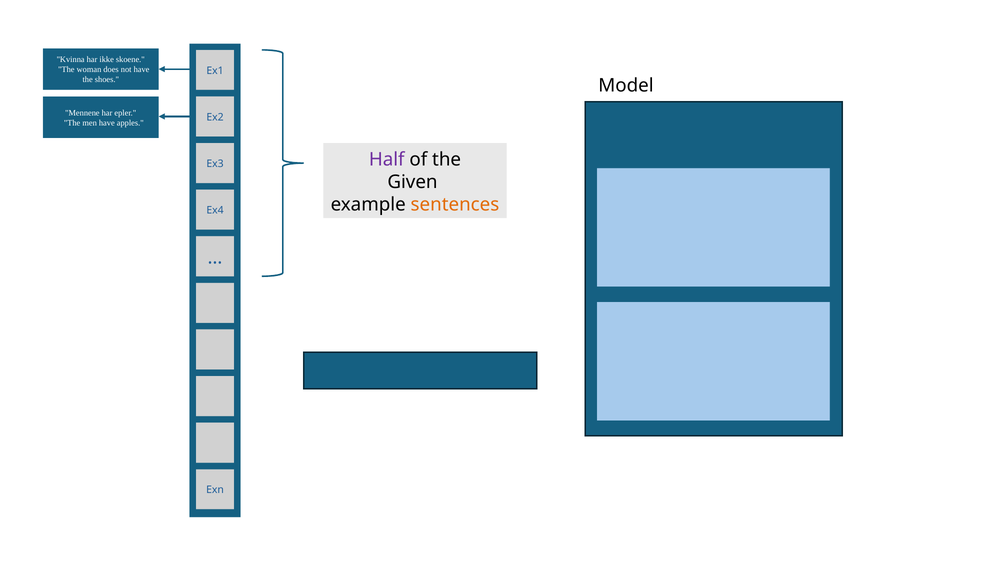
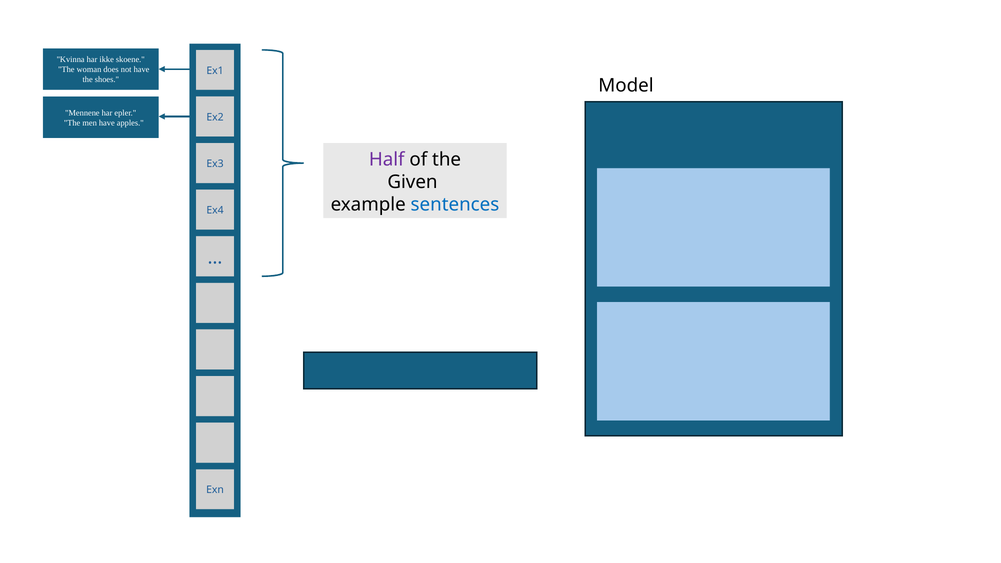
sentences colour: orange -> blue (455, 204)
